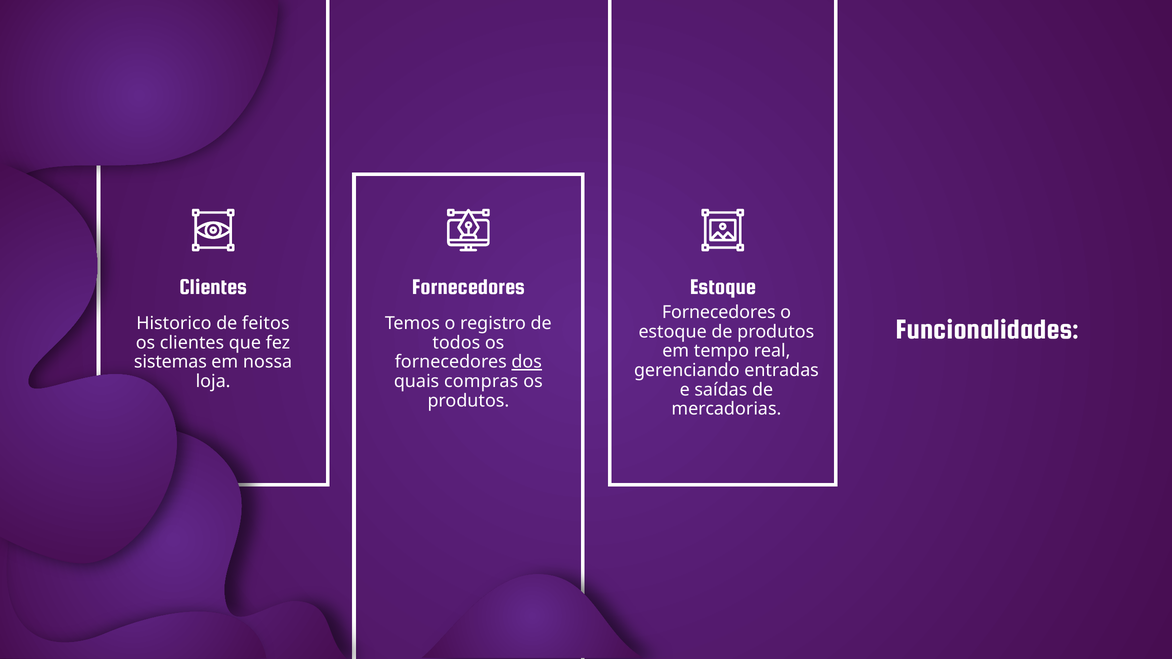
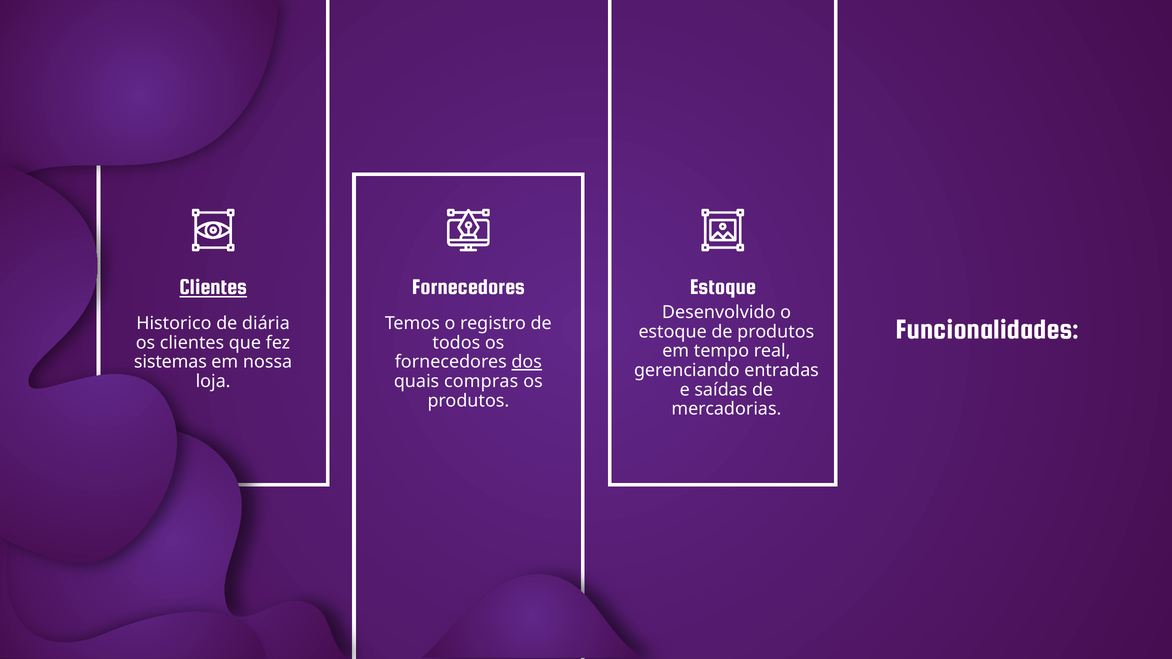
Clientes underline: none -> present (213, 287)
Fornecedores: Fornecedores -> Desenvolvido (719, 312)
feitos: feitos -> diária (266, 324)
